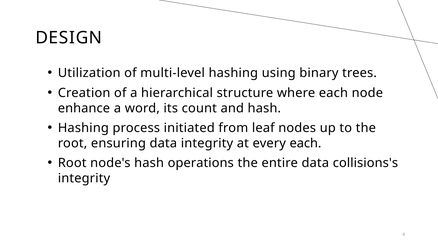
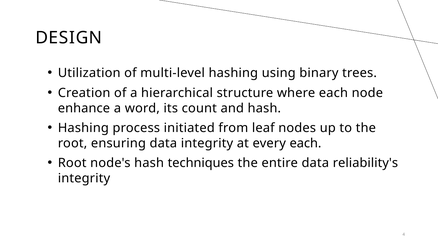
operations: operations -> techniques (201, 163)
collisions's: collisions's -> reliability's (365, 163)
